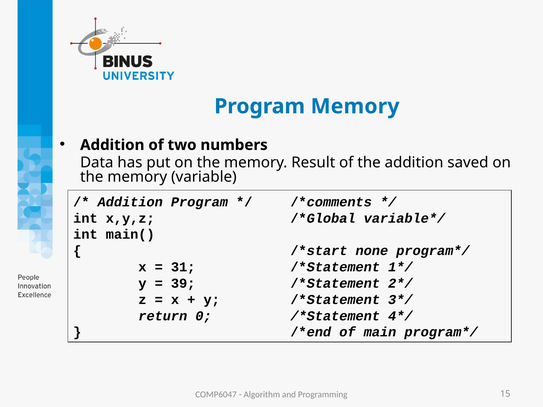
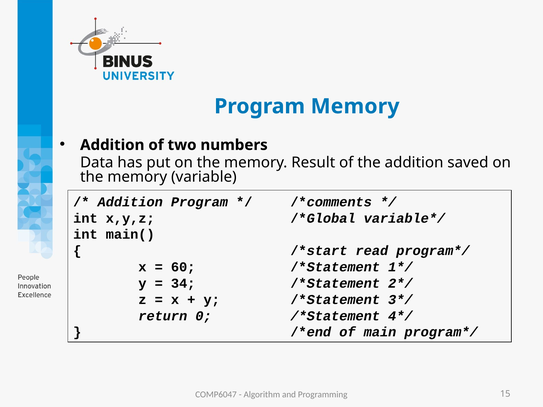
none: none -> read (372, 251)
31: 31 -> 60 (183, 267)
39: 39 -> 34 (183, 284)
